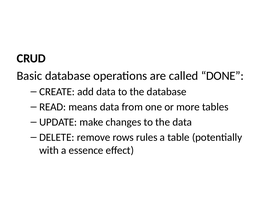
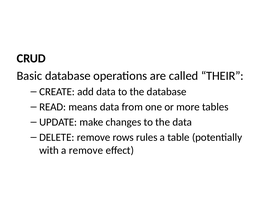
DONE: DONE -> THEIR (222, 76)
a essence: essence -> remove (86, 150)
